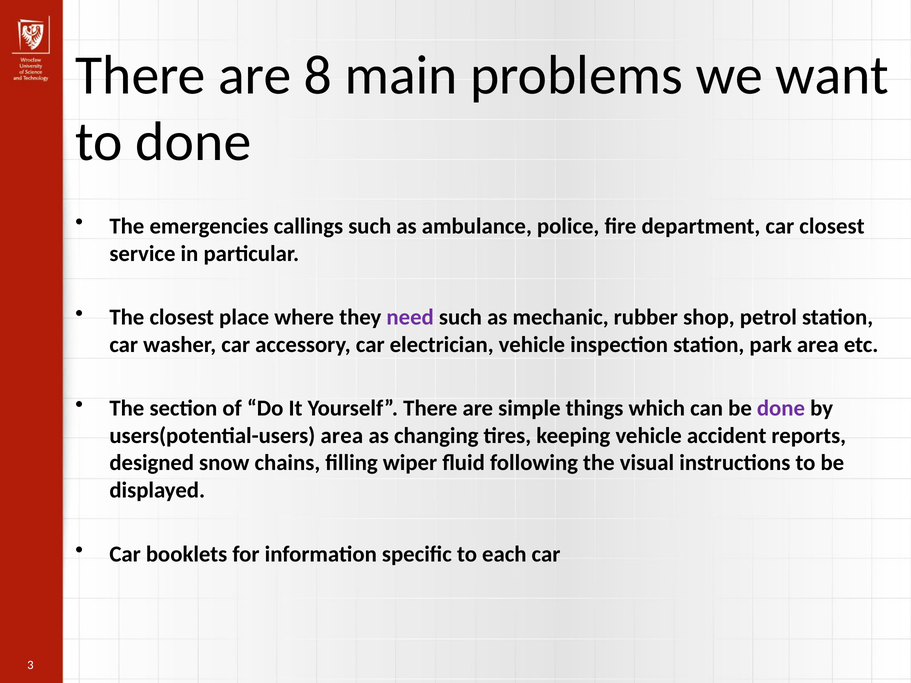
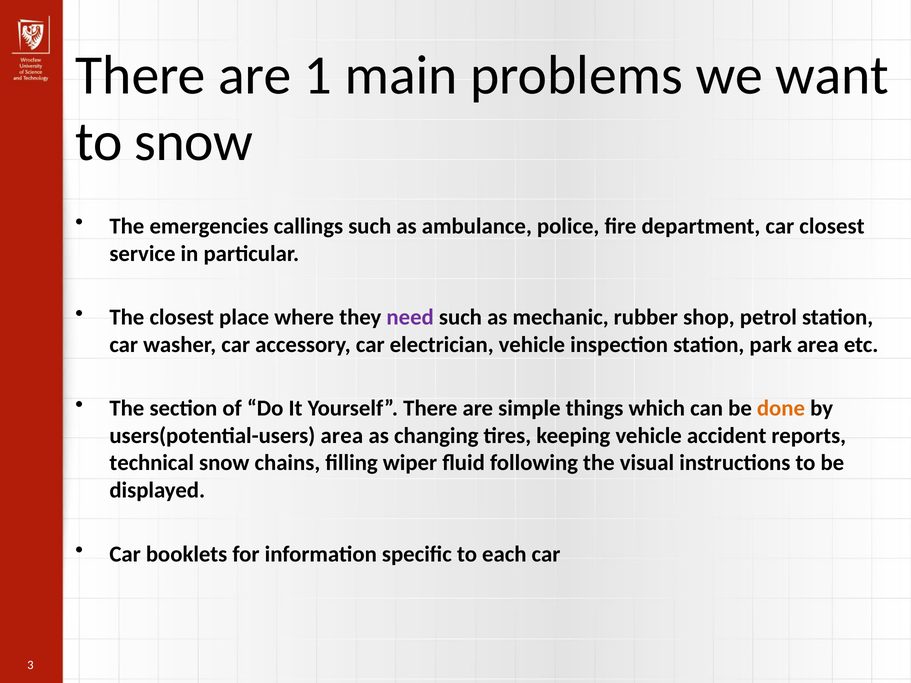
8: 8 -> 1 (318, 75)
to done: done -> snow (194, 142)
done colour: purple -> orange (781, 408)
designed: designed -> technical (152, 463)
